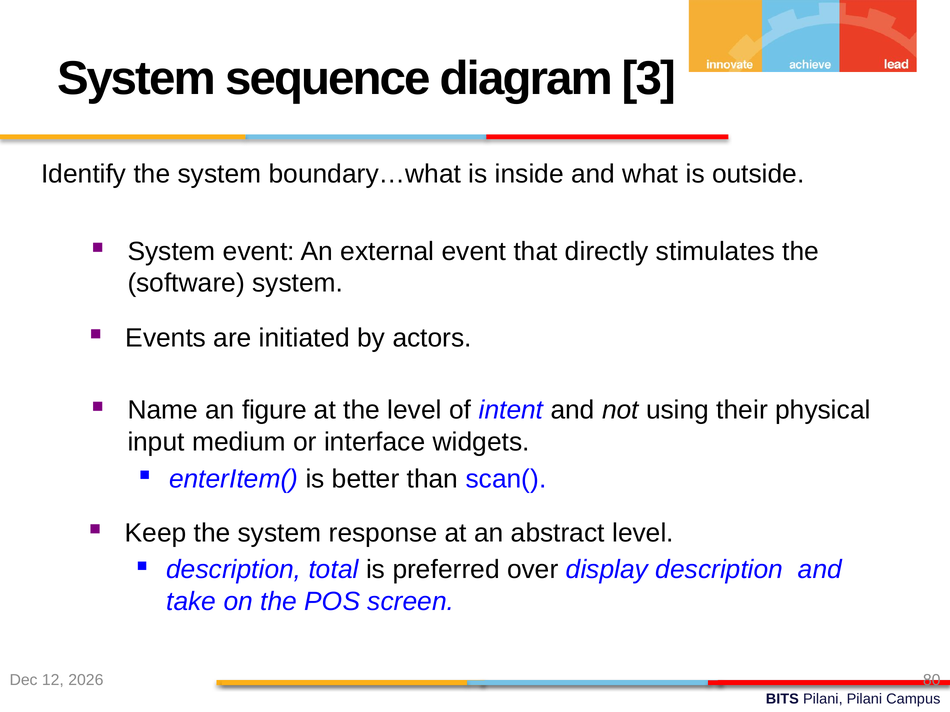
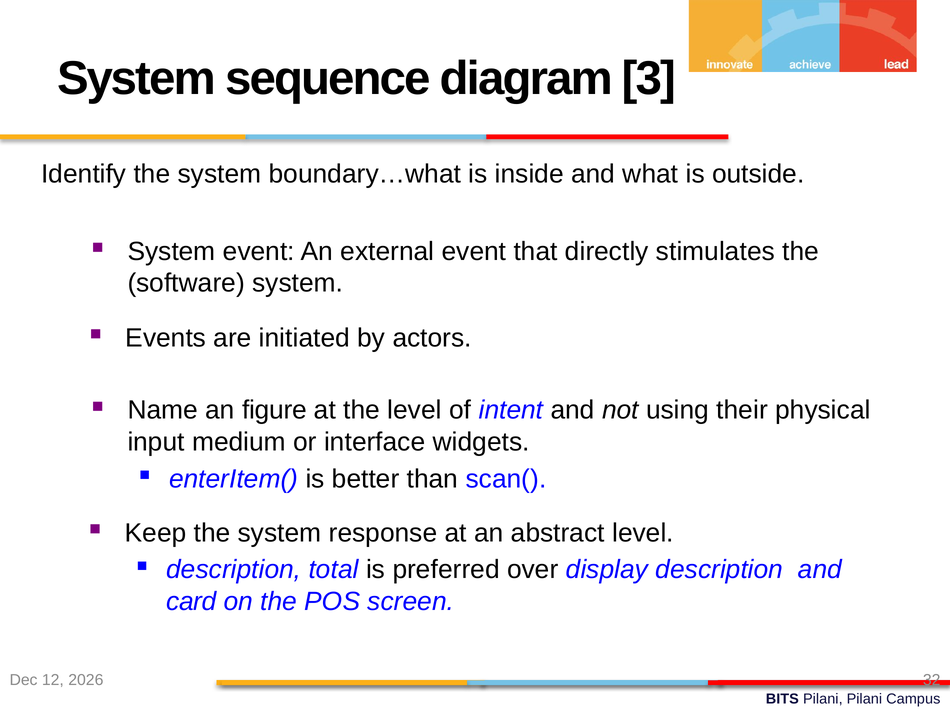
take: take -> card (191, 602)
80: 80 -> 32 (932, 680)
